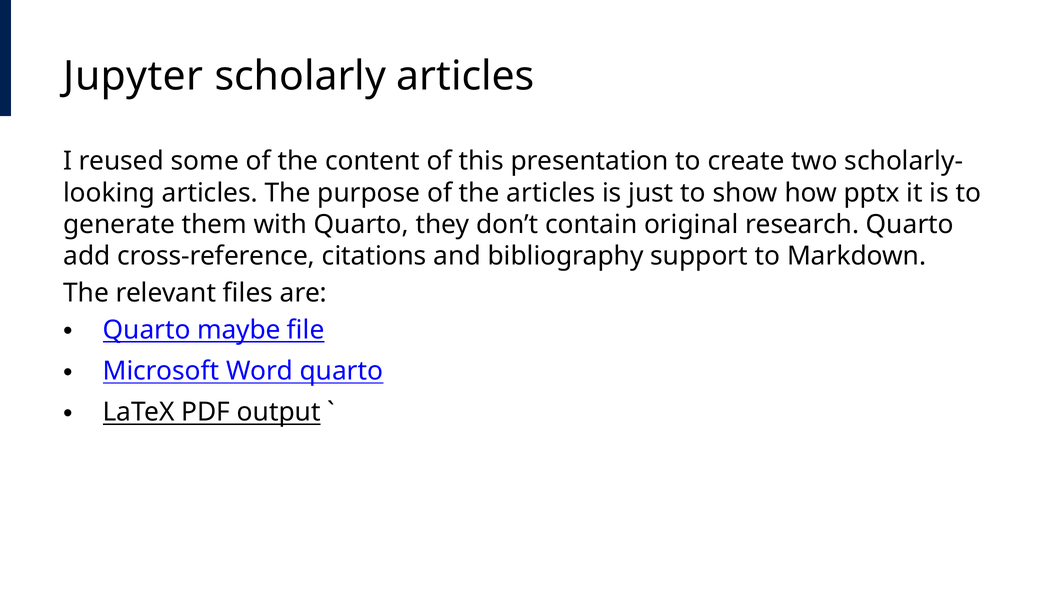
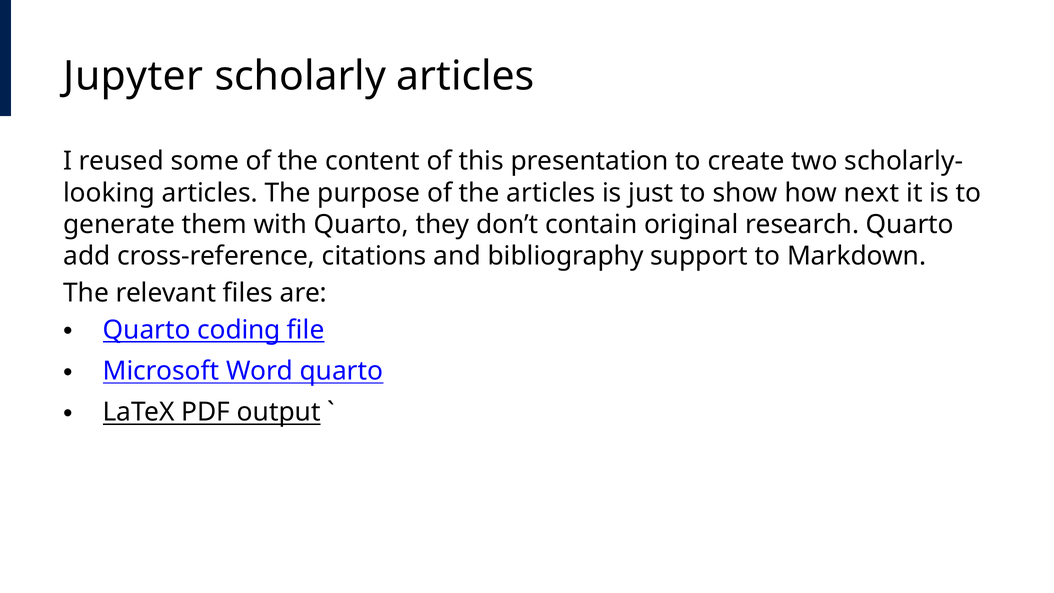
pptx: pptx -> next (871, 193)
maybe: maybe -> coding (239, 330)
